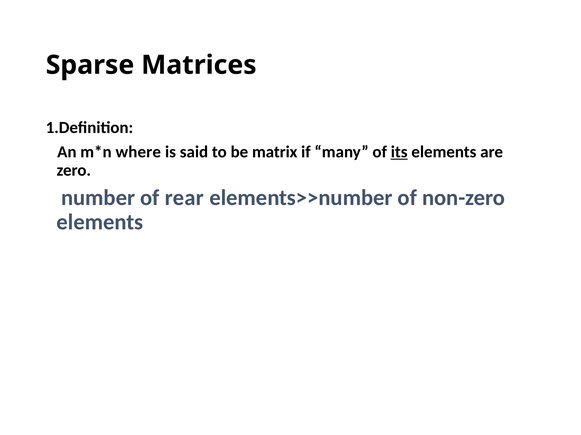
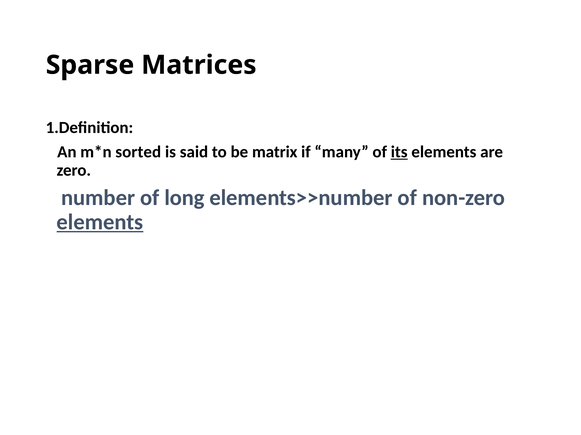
where: where -> sorted (138, 152)
rear: rear -> long (185, 198)
elements underline: none -> present (100, 222)
